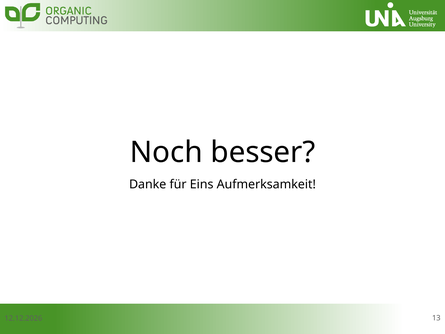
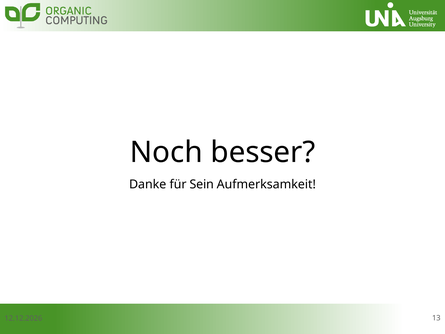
Eins: Eins -> Sein (202, 184)
